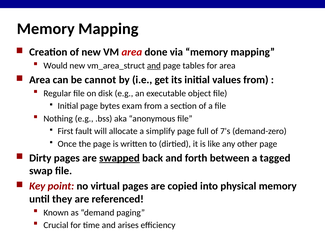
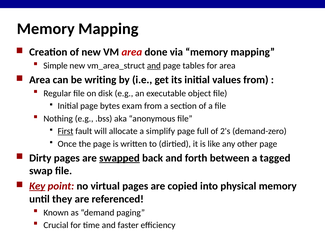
Would: Would -> Simple (55, 66)
cannot: cannot -> writing (100, 80)
First underline: none -> present (65, 132)
7's: 7's -> 2's (225, 132)
Key underline: none -> present (37, 187)
arises: arises -> faster (128, 226)
